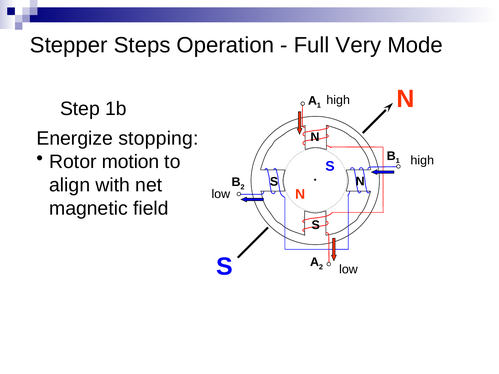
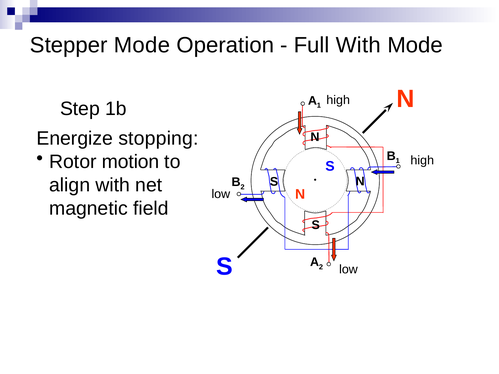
Stepper Steps: Steps -> Mode (142, 45)
Full Very: Very -> With (358, 45)
